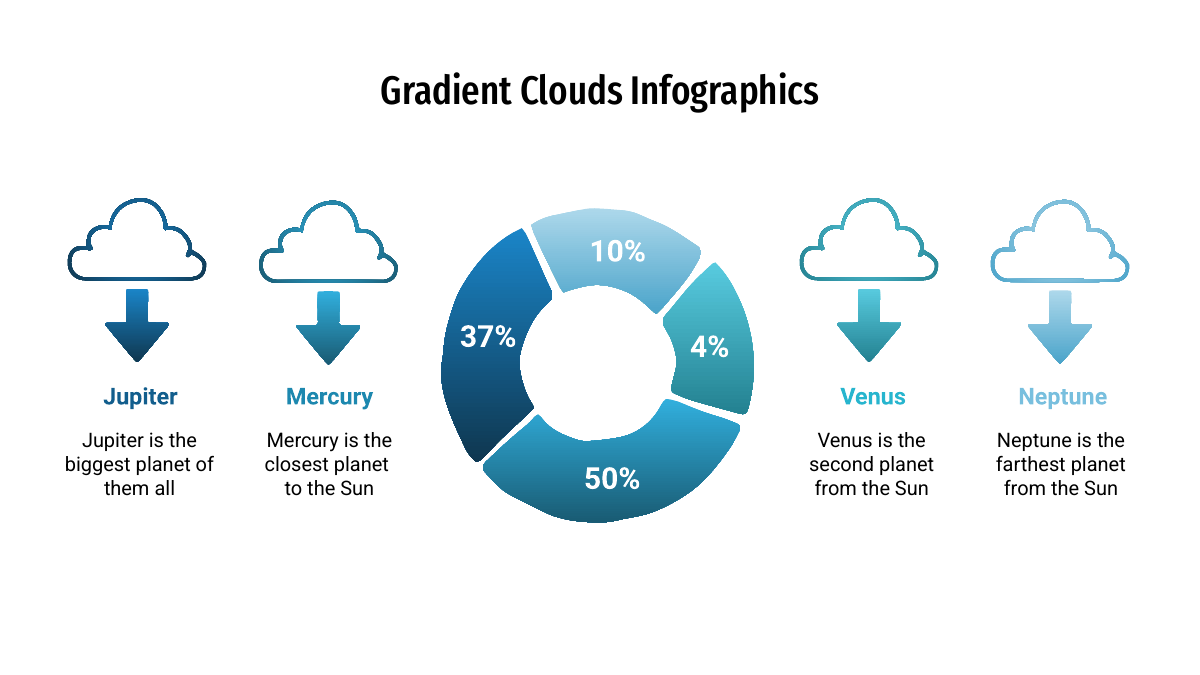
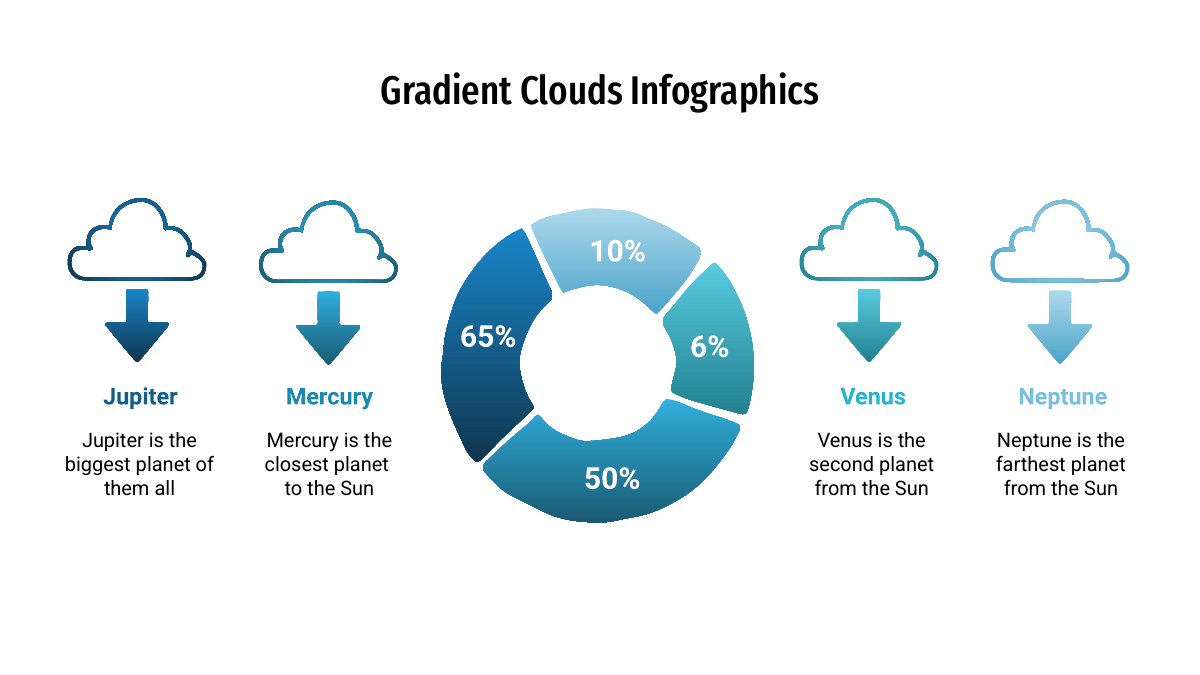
37%: 37% -> 65% (488, 337)
4%: 4% -> 6% (710, 347)
